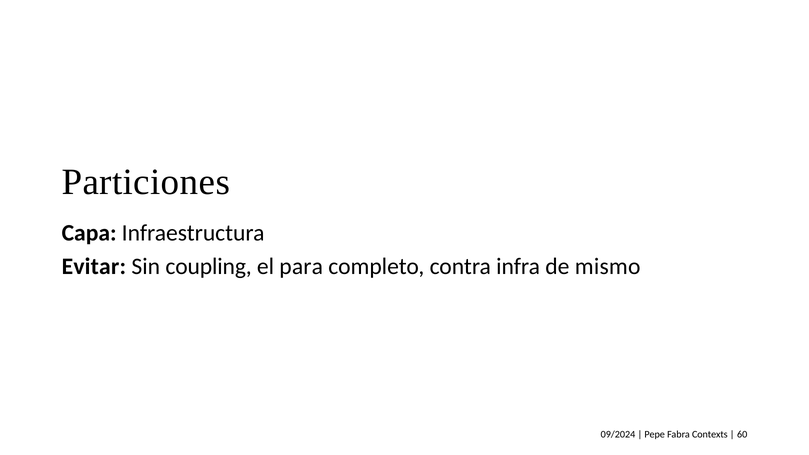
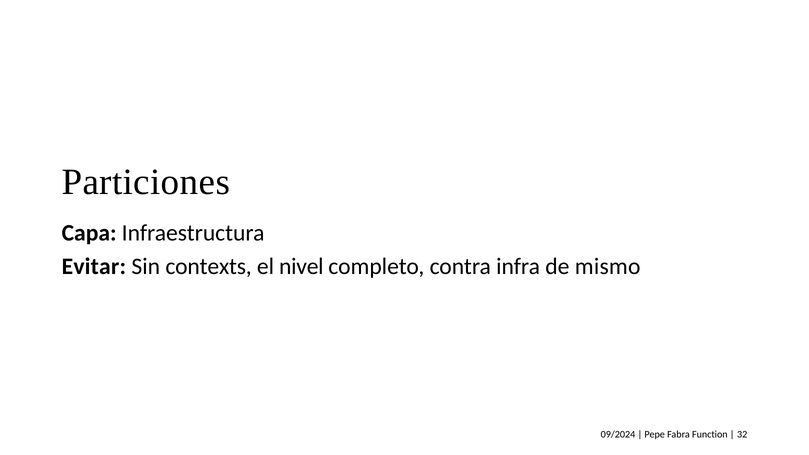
coupling: coupling -> contexts (209, 267)
para: para -> nivel (301, 267)
Contexts: Contexts -> Function (710, 434)
60: 60 -> 32 (742, 434)
